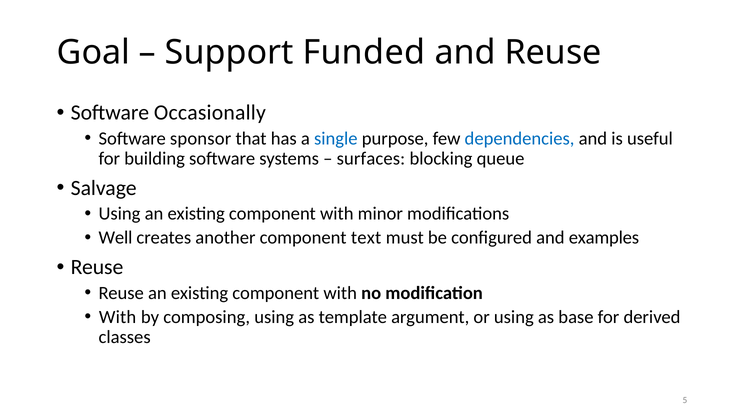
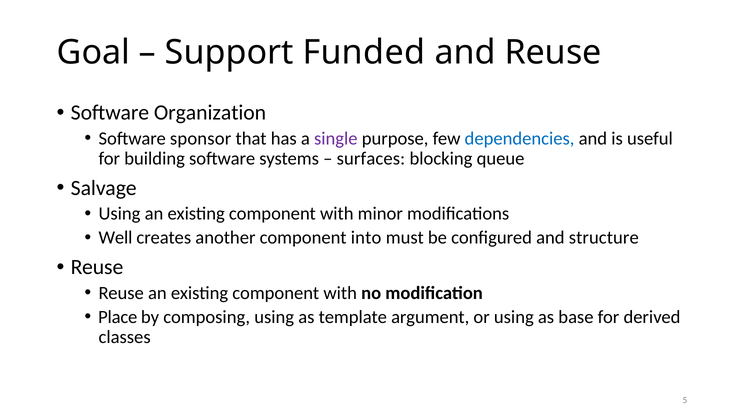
Occasionally: Occasionally -> Organization (210, 113)
single colour: blue -> purple (336, 138)
text: text -> into (366, 237)
examples: examples -> structure (604, 237)
With: With -> Place (118, 317)
